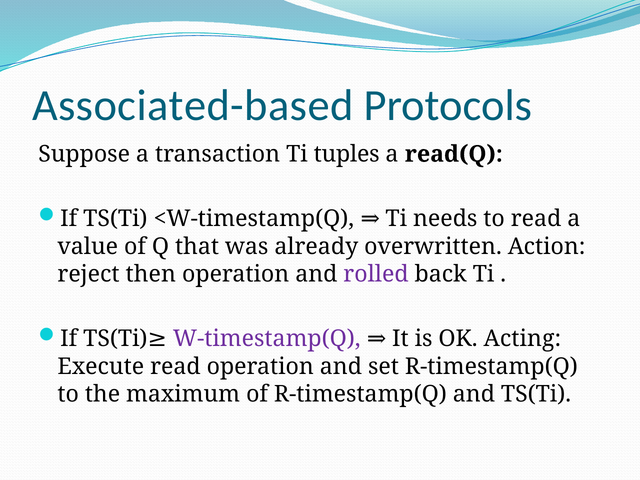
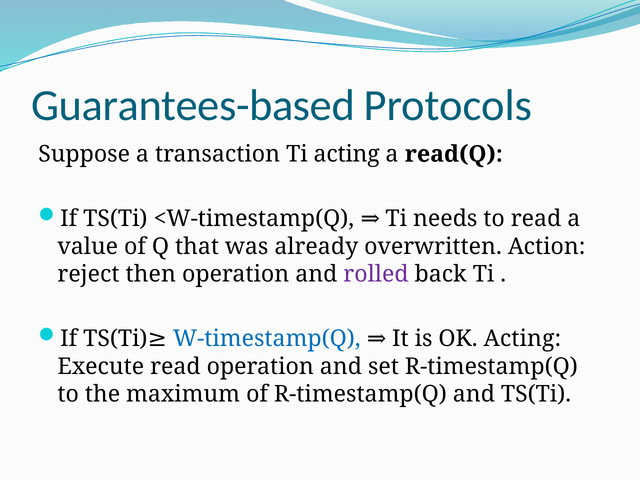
Associated-based: Associated-based -> Guarantees-based (193, 106)
Ti tuples: tuples -> acting (347, 154)
W-timestamp(Q colour: purple -> blue (267, 339)
